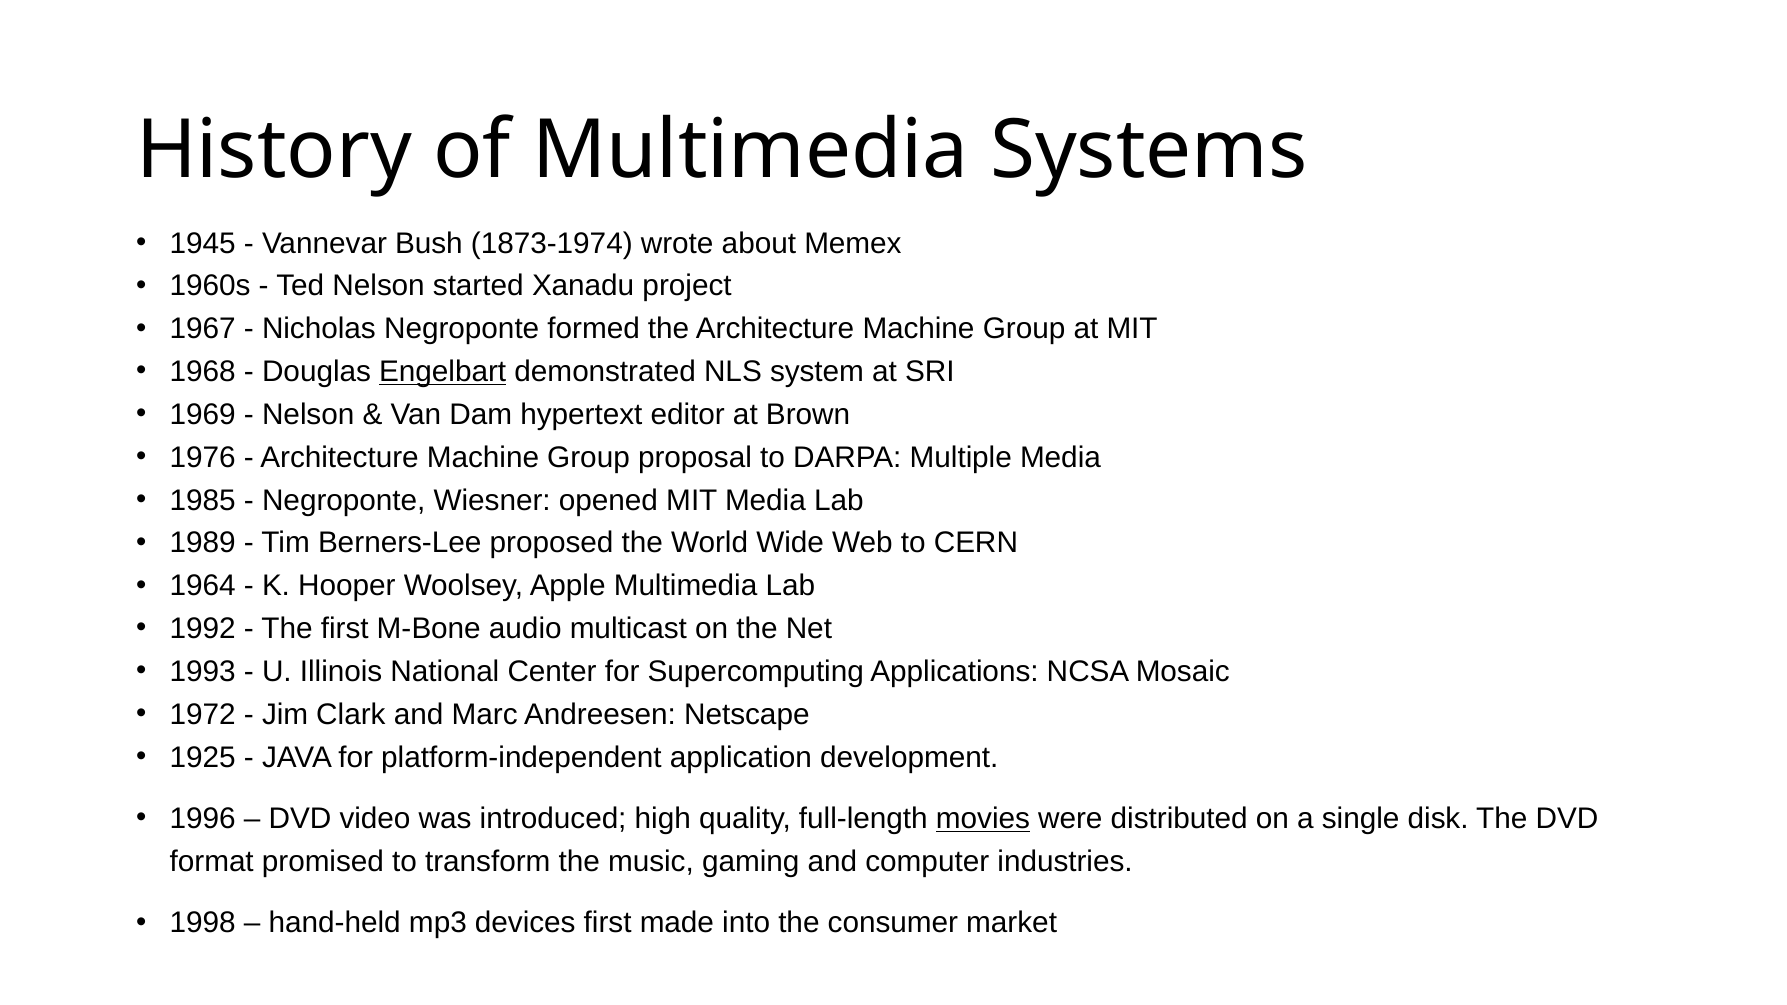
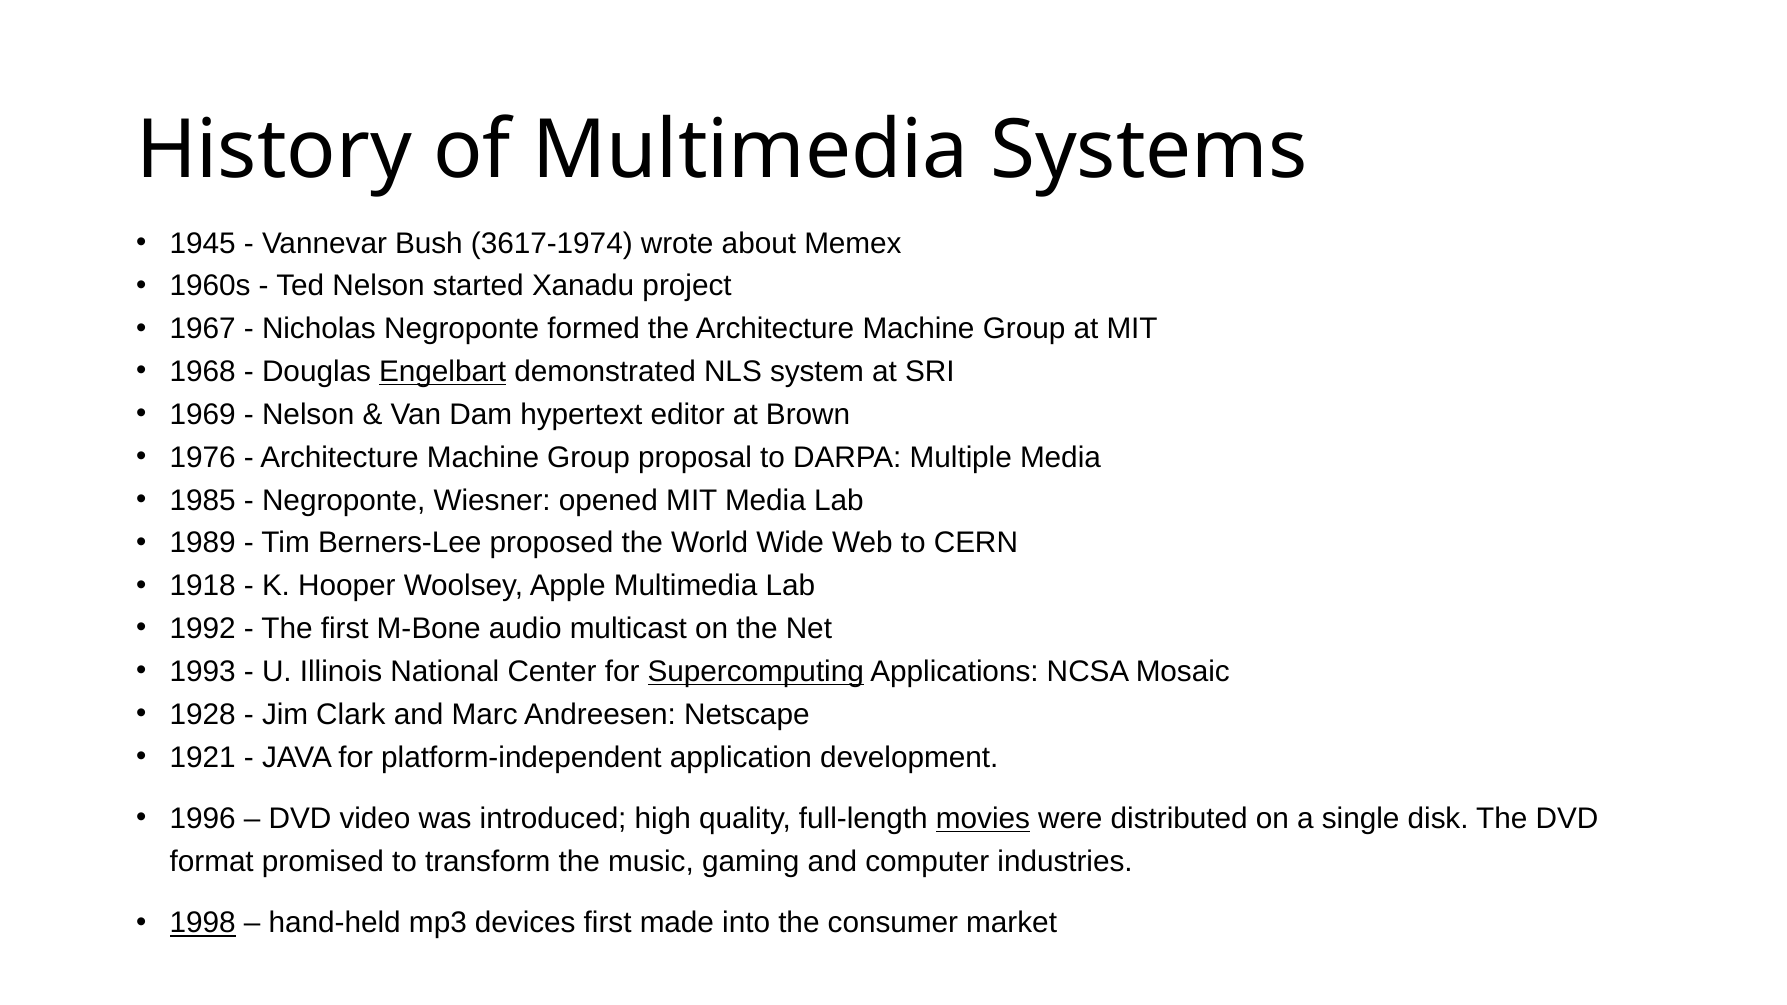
1873-1974: 1873-1974 -> 3617-1974 (552, 243)
1964: 1964 -> 1918 (203, 586)
Supercomputing underline: none -> present (756, 672)
1972: 1972 -> 1928 (203, 715)
1925: 1925 -> 1921 (203, 757)
1998 underline: none -> present (203, 923)
